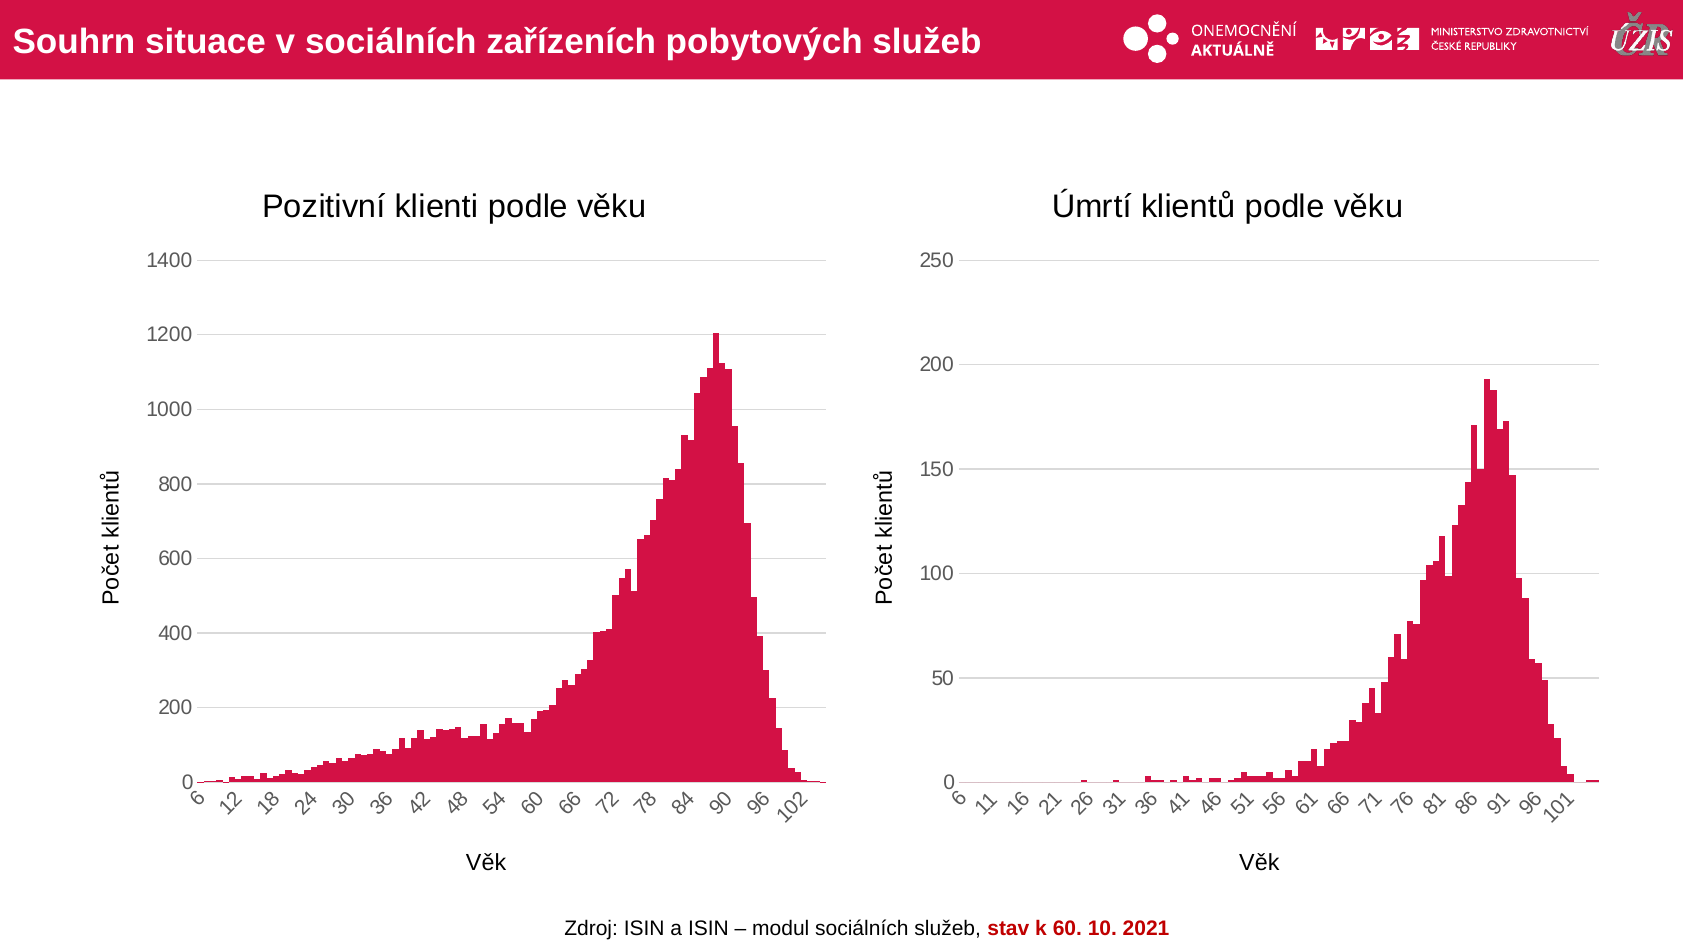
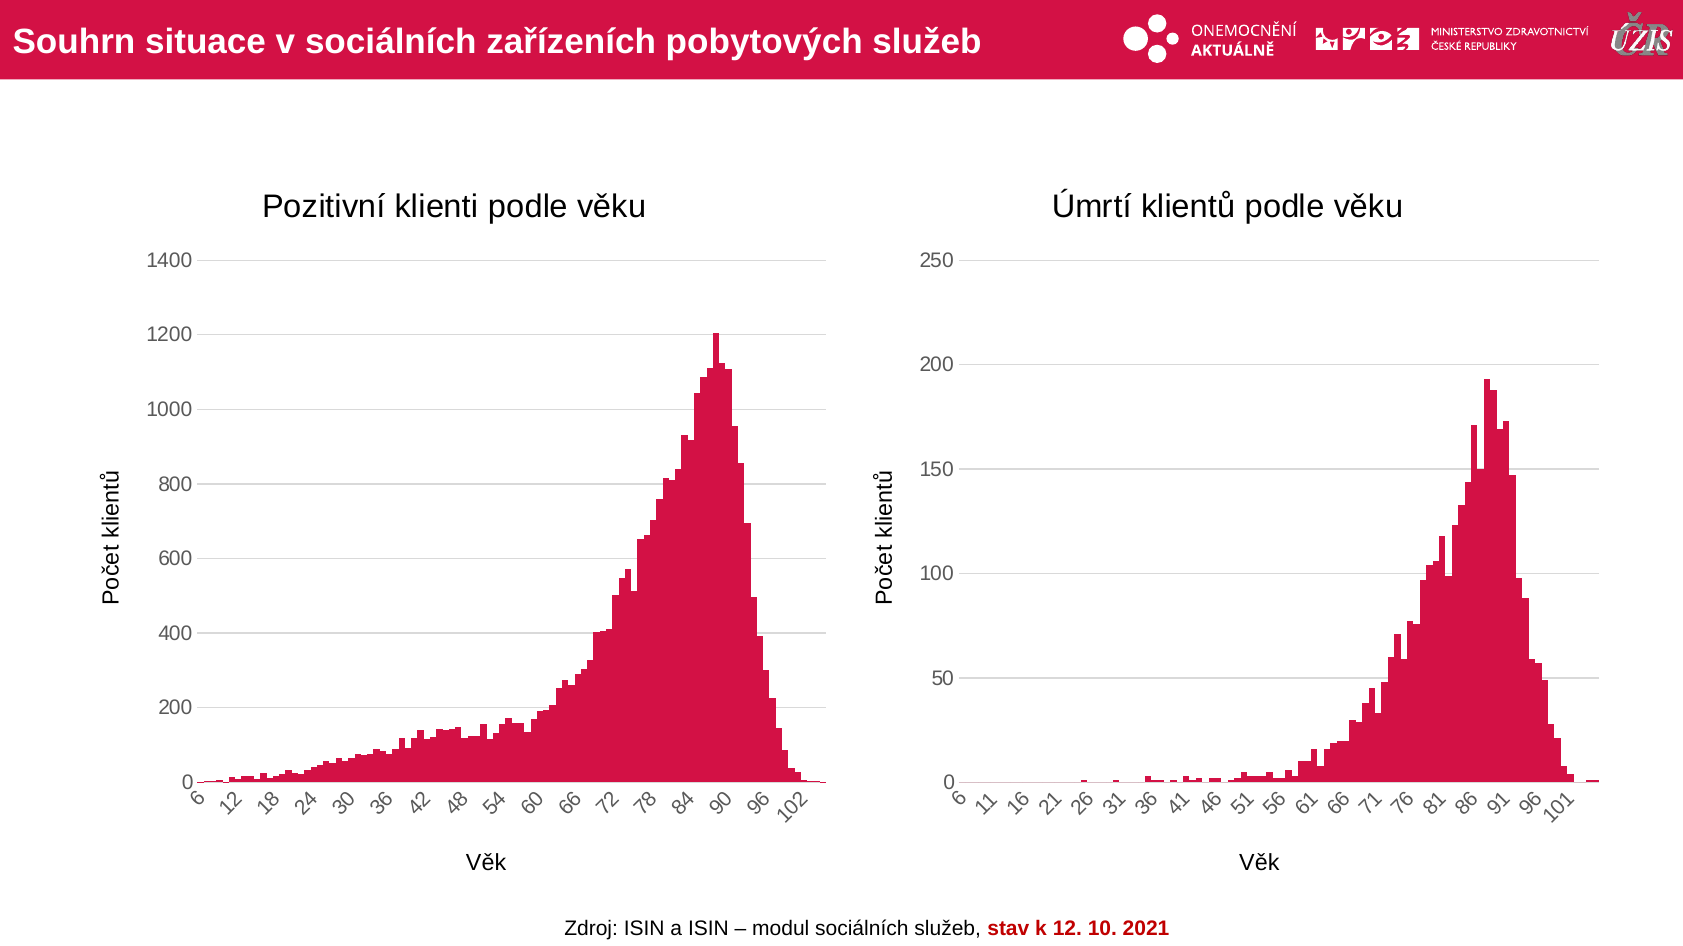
60: 60 -> 12 (1067, 929)
